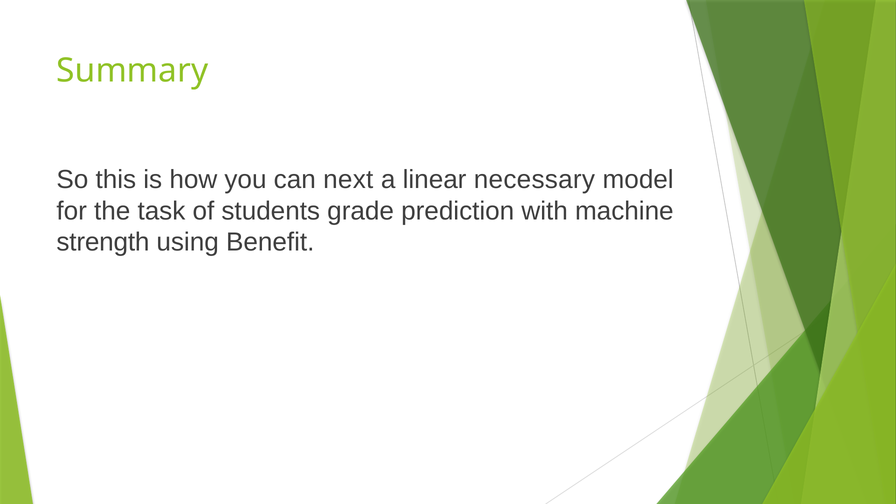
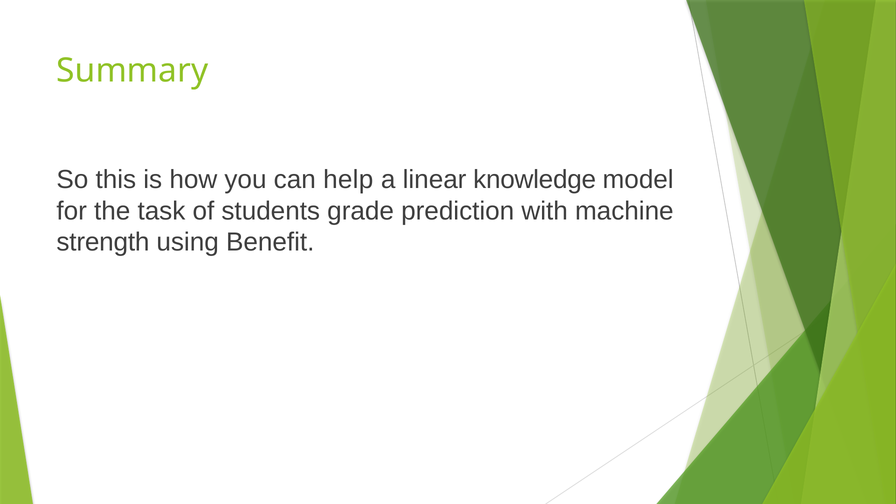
next: next -> help (348, 180)
necessary: necessary -> knowledge (535, 180)
